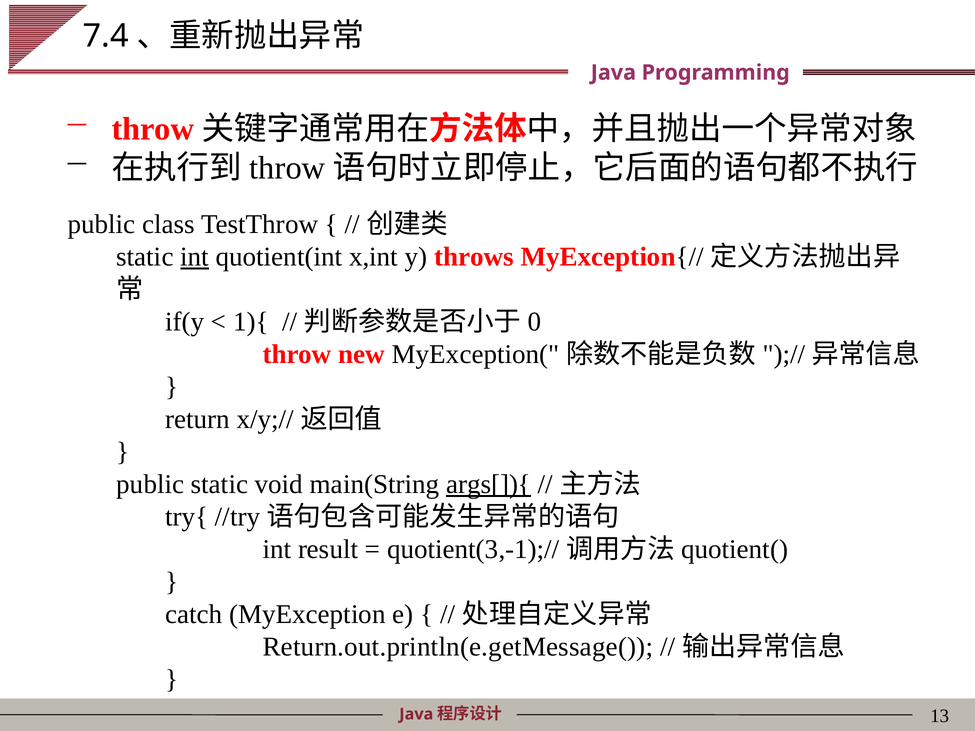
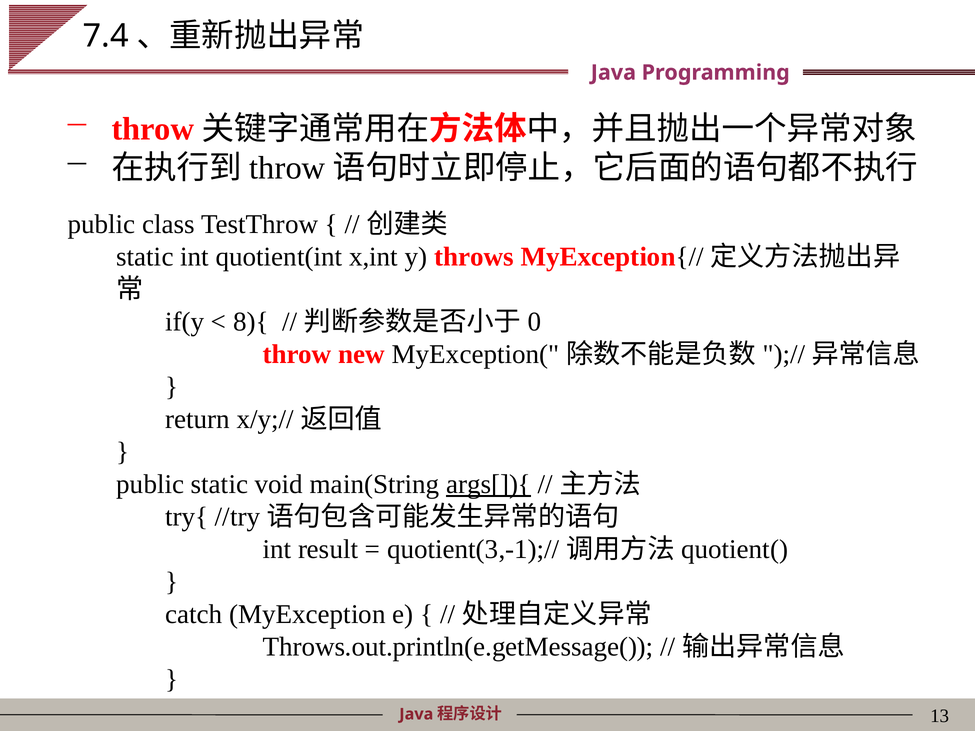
int underline: present -> none (195, 257)
1){: 1){ -> 8){ (251, 322)
Return.out.println(e.getMessage(: Return.out.println(e.getMessage( -> Throws.out.println(e.getMessage( (458, 647)
